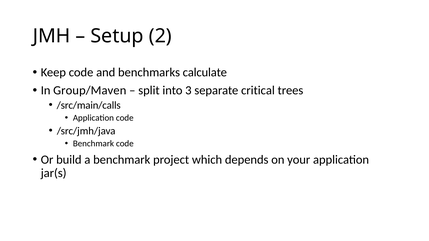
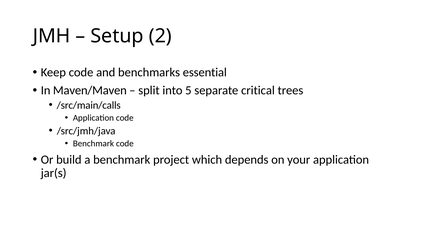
calculate: calculate -> essential (205, 73)
Group/Maven: Group/Maven -> Maven/Maven (90, 91)
3: 3 -> 5 (188, 91)
